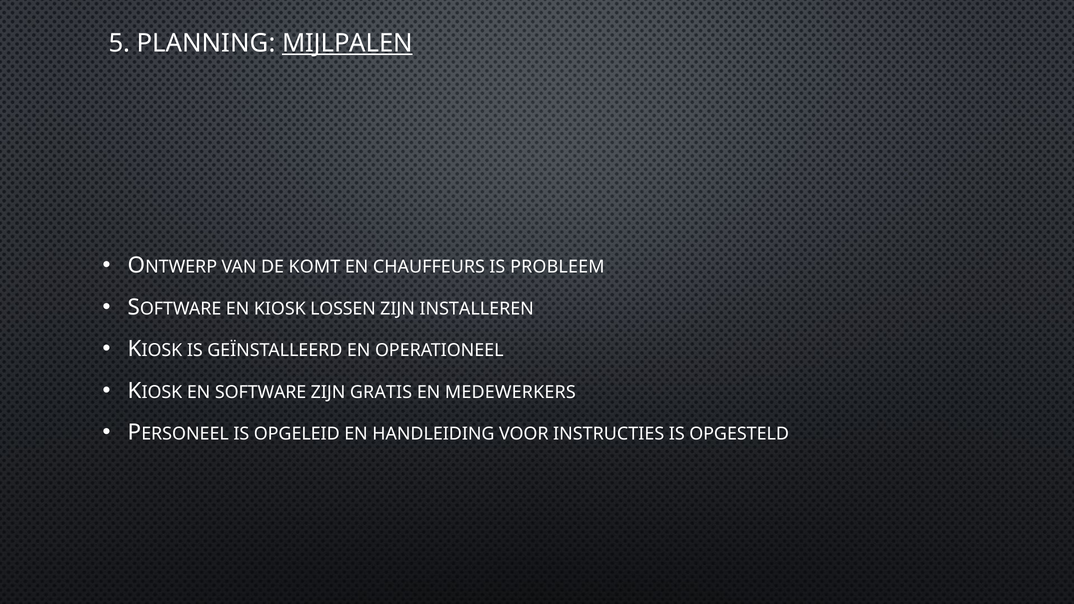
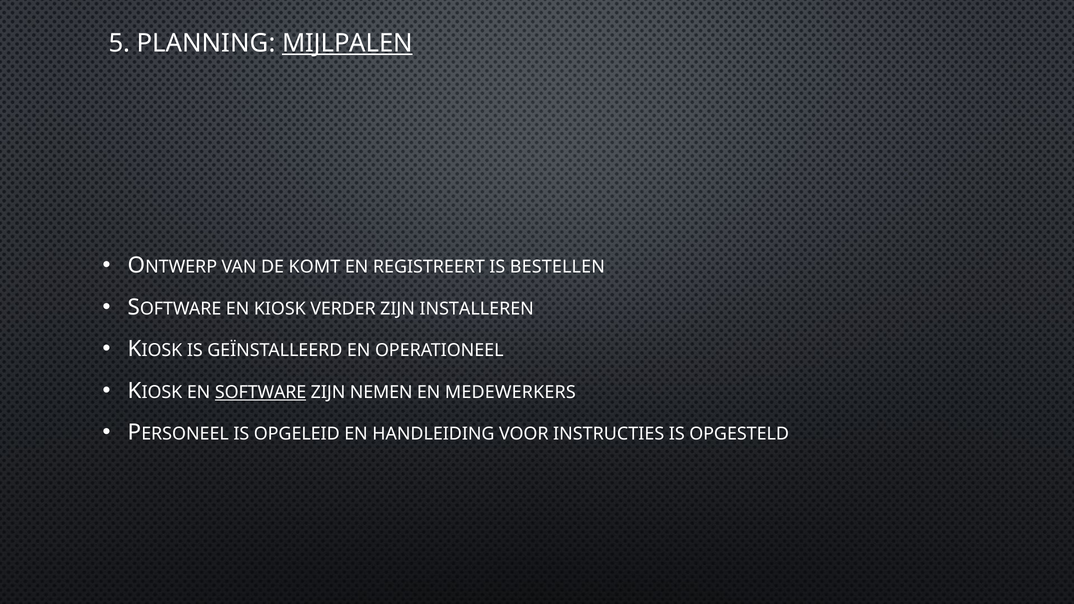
CHAUFFEURS: CHAUFFEURS -> REGISTREERT (429, 267)
PROBLEEM: PROBLEEM -> BESTELLEN (557, 267)
LOSSEN: LOSSEN -> VERDER (343, 309)
SOFTWARE underline: none -> present (261, 392)
GRATIS: GRATIS -> NEMEN (381, 392)
